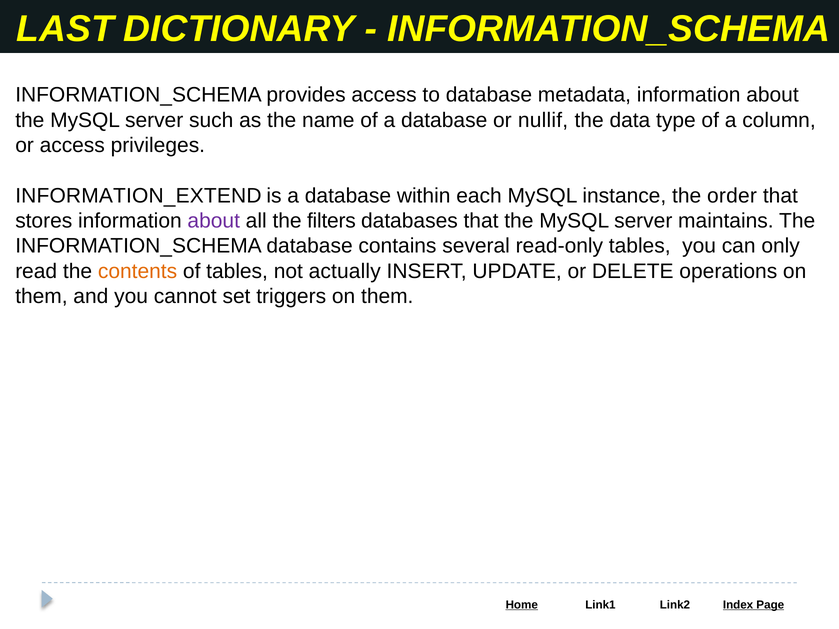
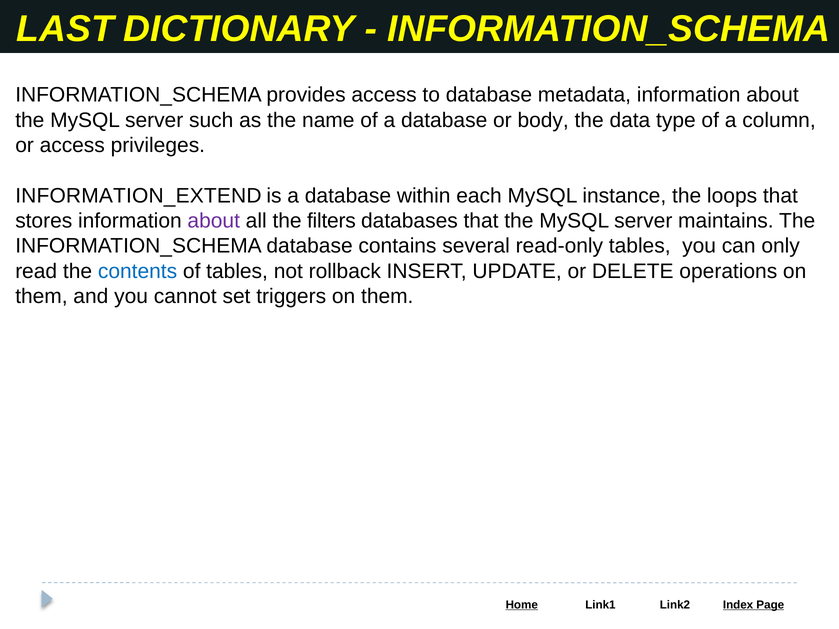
nullif: nullif -> body (543, 120)
order: order -> loops (732, 196)
contents colour: orange -> blue (138, 271)
actually: actually -> rollback (345, 271)
